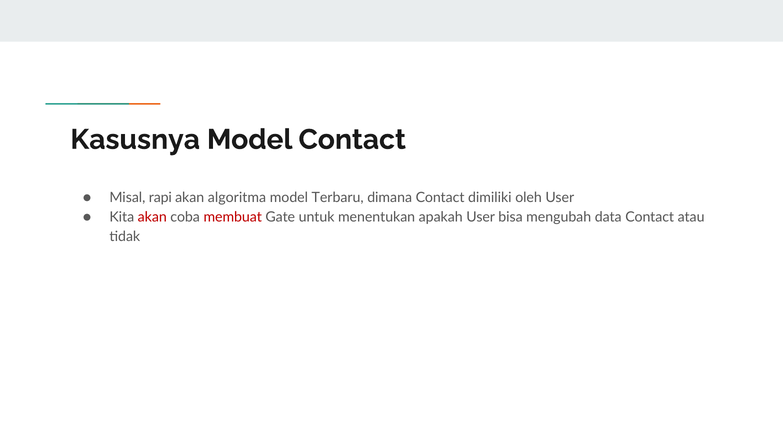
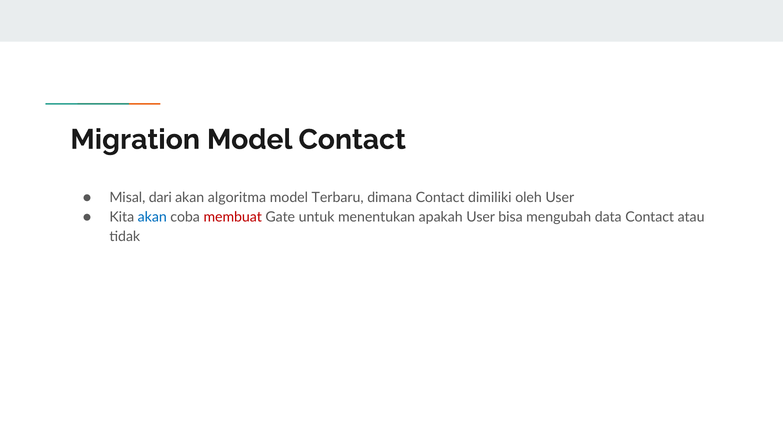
Kasusnya: Kasusnya -> Migration (135, 140)
rapi: rapi -> dari (160, 198)
akan colour: red -> blue (152, 217)
